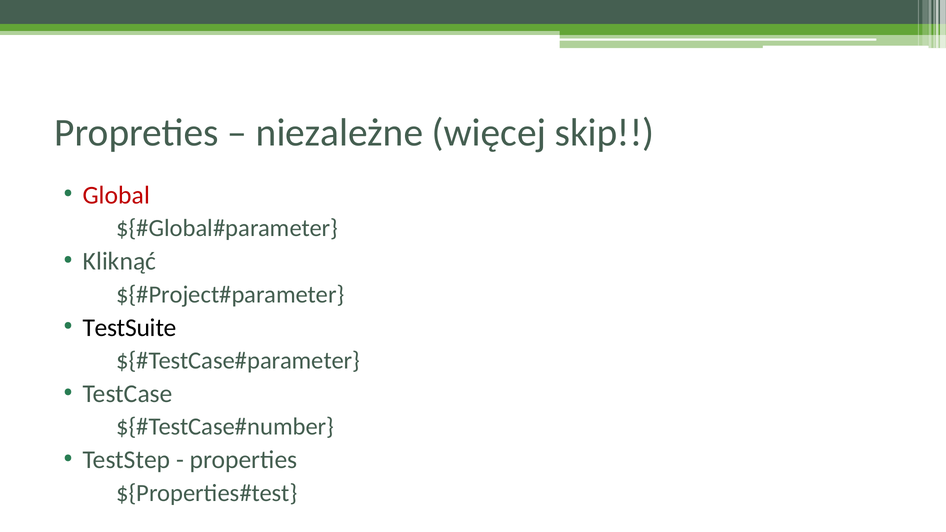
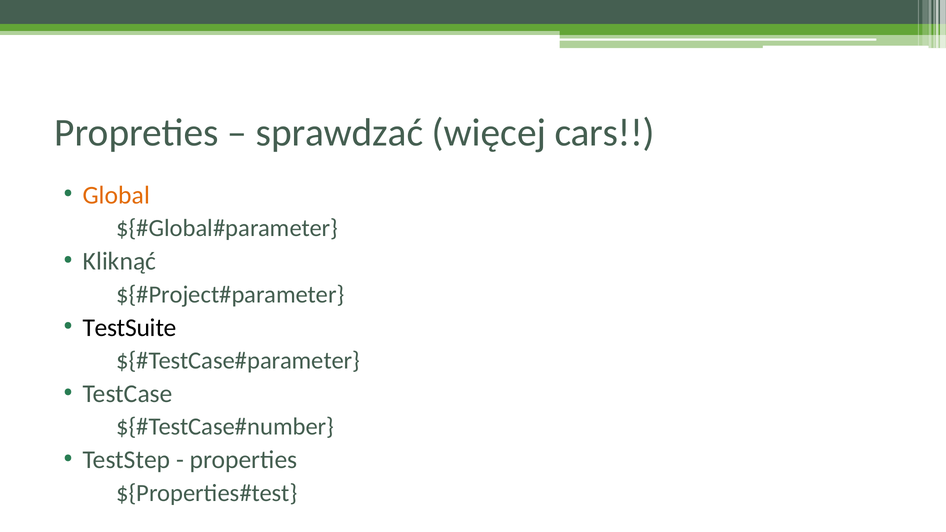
niezależne: niezależne -> sprawdzać (340, 133)
skip: skip -> cars (605, 133)
Global colour: red -> orange (116, 195)
